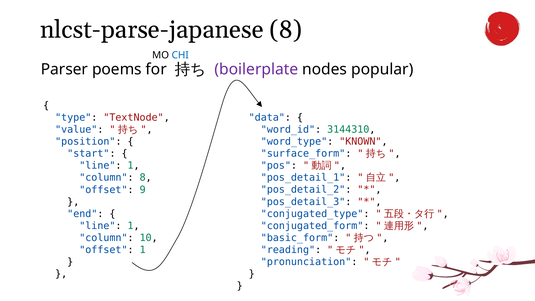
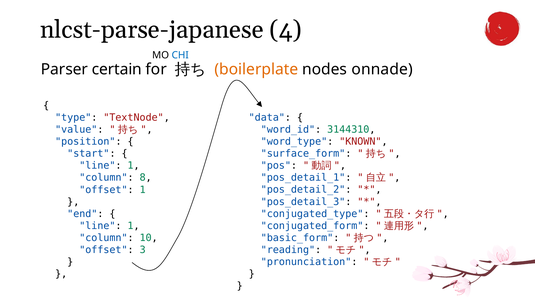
nlcst-parse-japanese 8: 8 -> 4 (286, 30)
poems: poems -> certain (117, 69)
boilerplate colour: purple -> orange (256, 69)
popular: popular -> onnade (382, 69)
offset 9: 9 -> 1 (143, 190)
offset 1: 1 -> 3 (143, 250)
